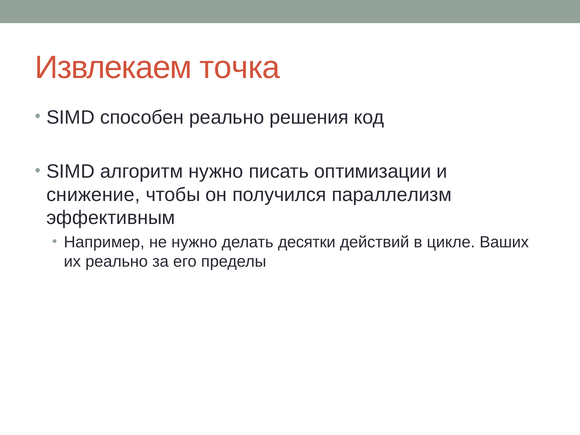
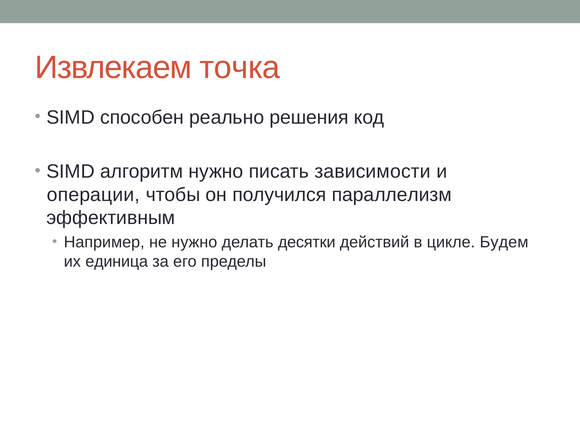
оптимизации: оптимизации -> зависимости (373, 171)
снижение: снижение -> операции (93, 195)
Ваших: Ваших -> Будем (504, 242)
их реально: реально -> единица (117, 261)
